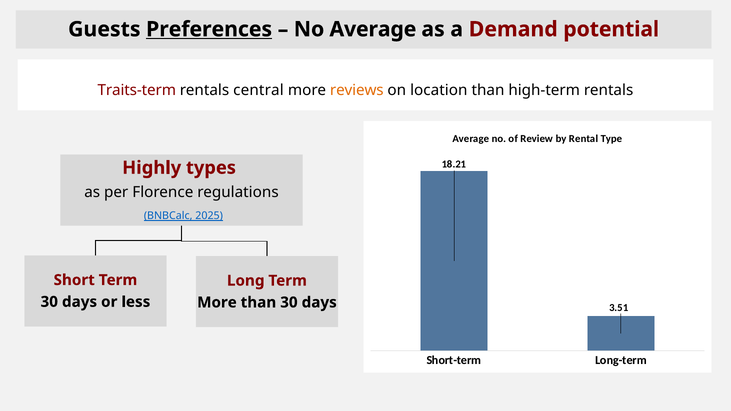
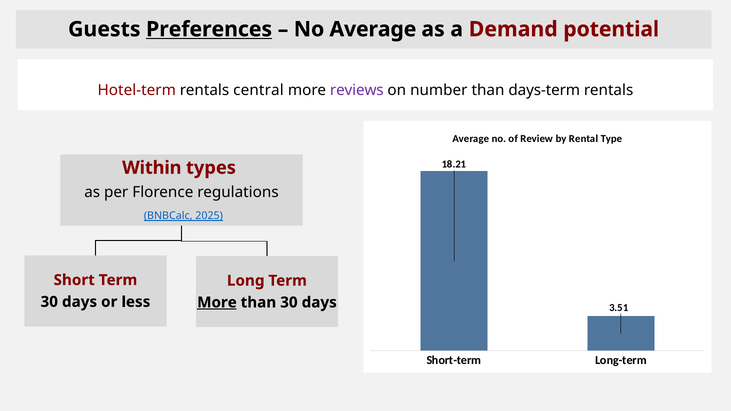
Traits-term: Traits-term -> Hotel-term (137, 90)
reviews colour: orange -> purple (357, 90)
location: location -> number (439, 90)
high-term: high-term -> days-term (544, 90)
Highly: Highly -> Within (152, 168)
More underline: none -> present (217, 303)
